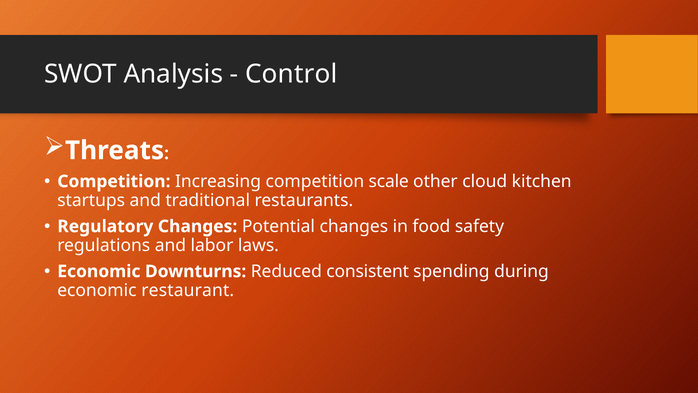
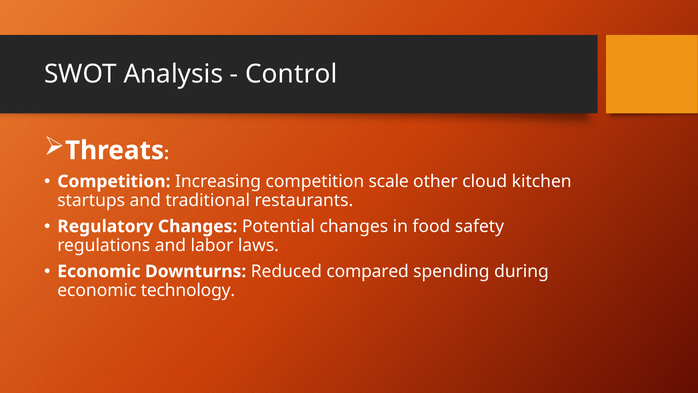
consistent: consistent -> compared (368, 271)
restaurant: restaurant -> technology (188, 290)
